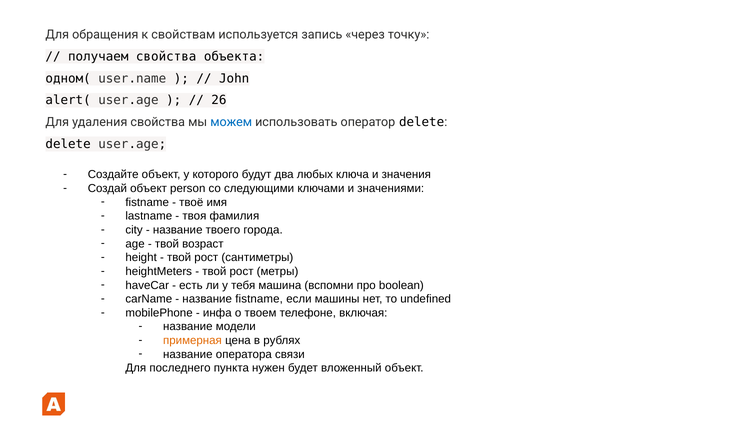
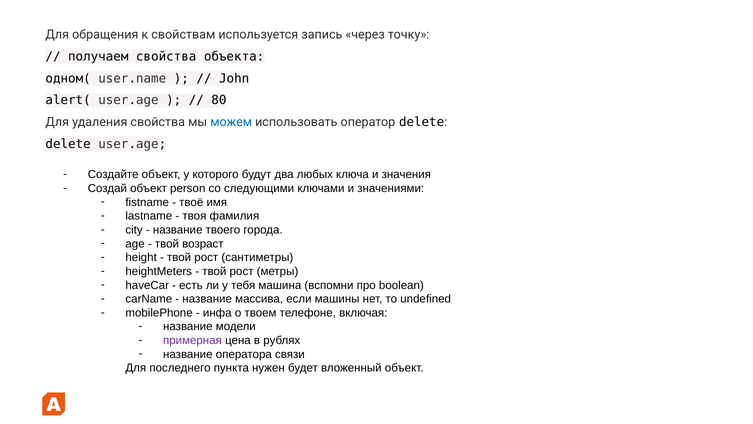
26: 26 -> 80 (219, 100)
название fistname: fistname -> массива (259, 299)
примерная colour: orange -> purple (192, 340)
